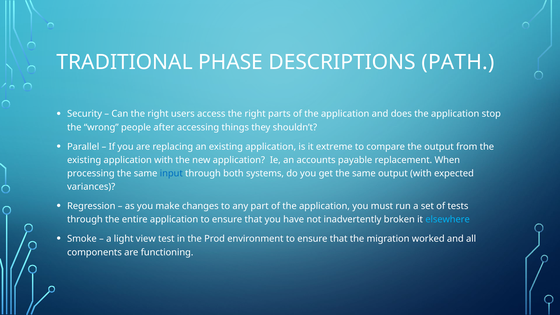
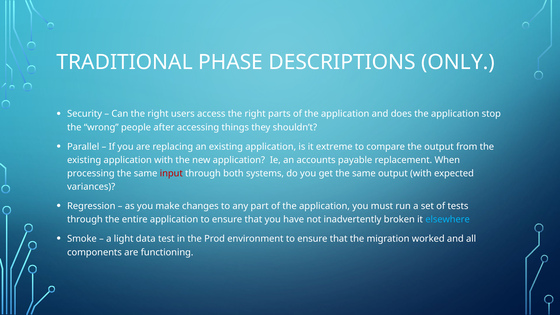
PATH: PATH -> ONLY (458, 62)
input colour: blue -> red (171, 173)
view: view -> data (146, 239)
